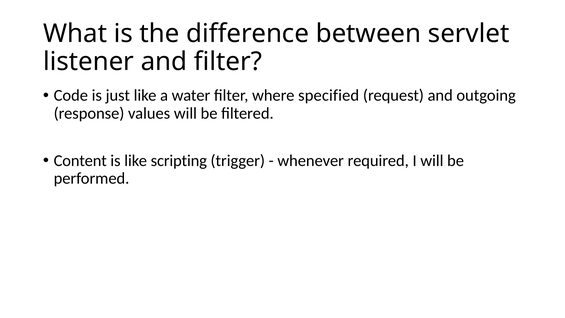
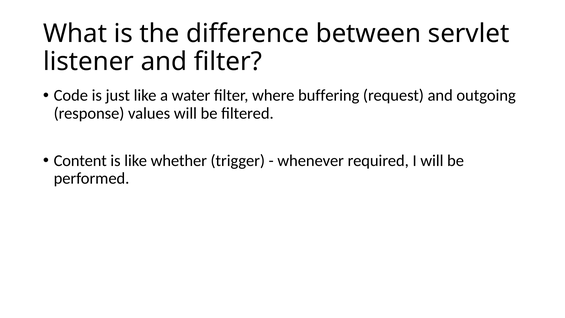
specified: specified -> buffering (329, 95)
scripting: scripting -> whether (179, 161)
